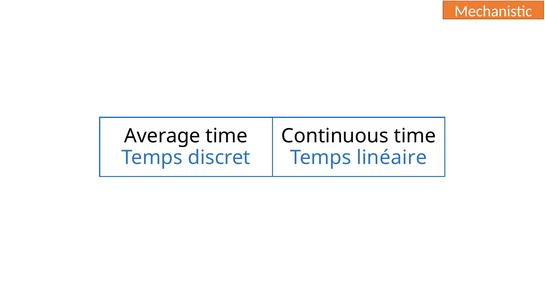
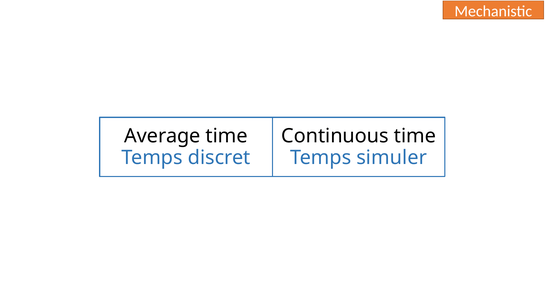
linéaire: linéaire -> simuler (392, 158)
